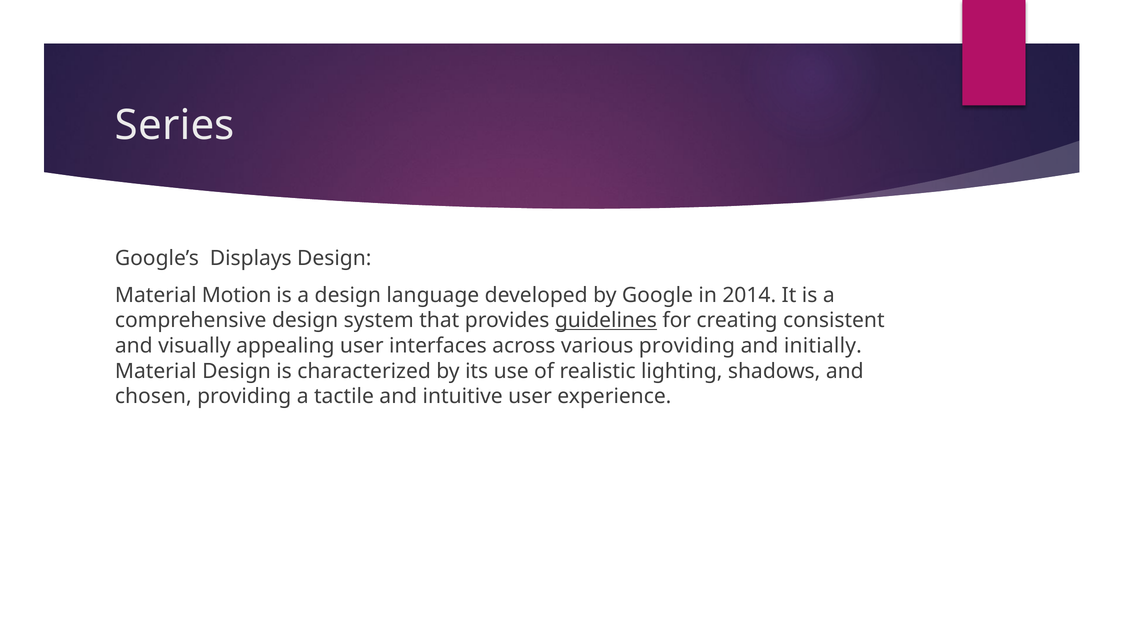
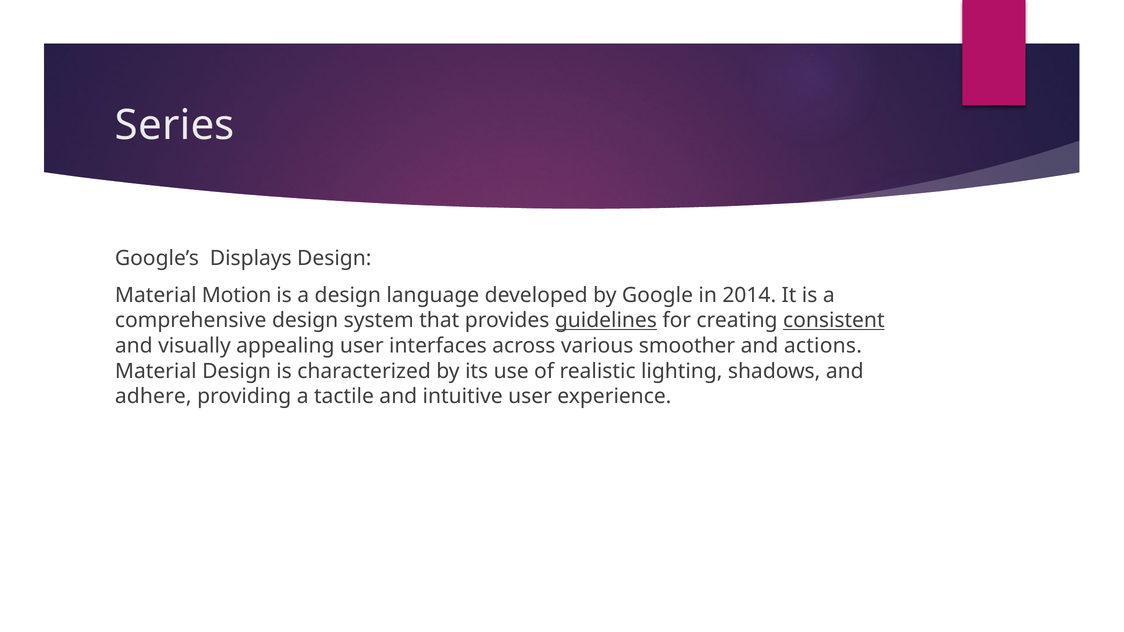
consistent underline: none -> present (834, 321)
various providing: providing -> smoother (687, 346)
initially: initially -> actions (823, 346)
chosen: chosen -> adhere (153, 397)
